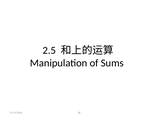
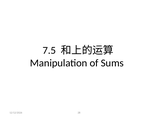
2.5: 2.5 -> 7.5 (49, 51)
